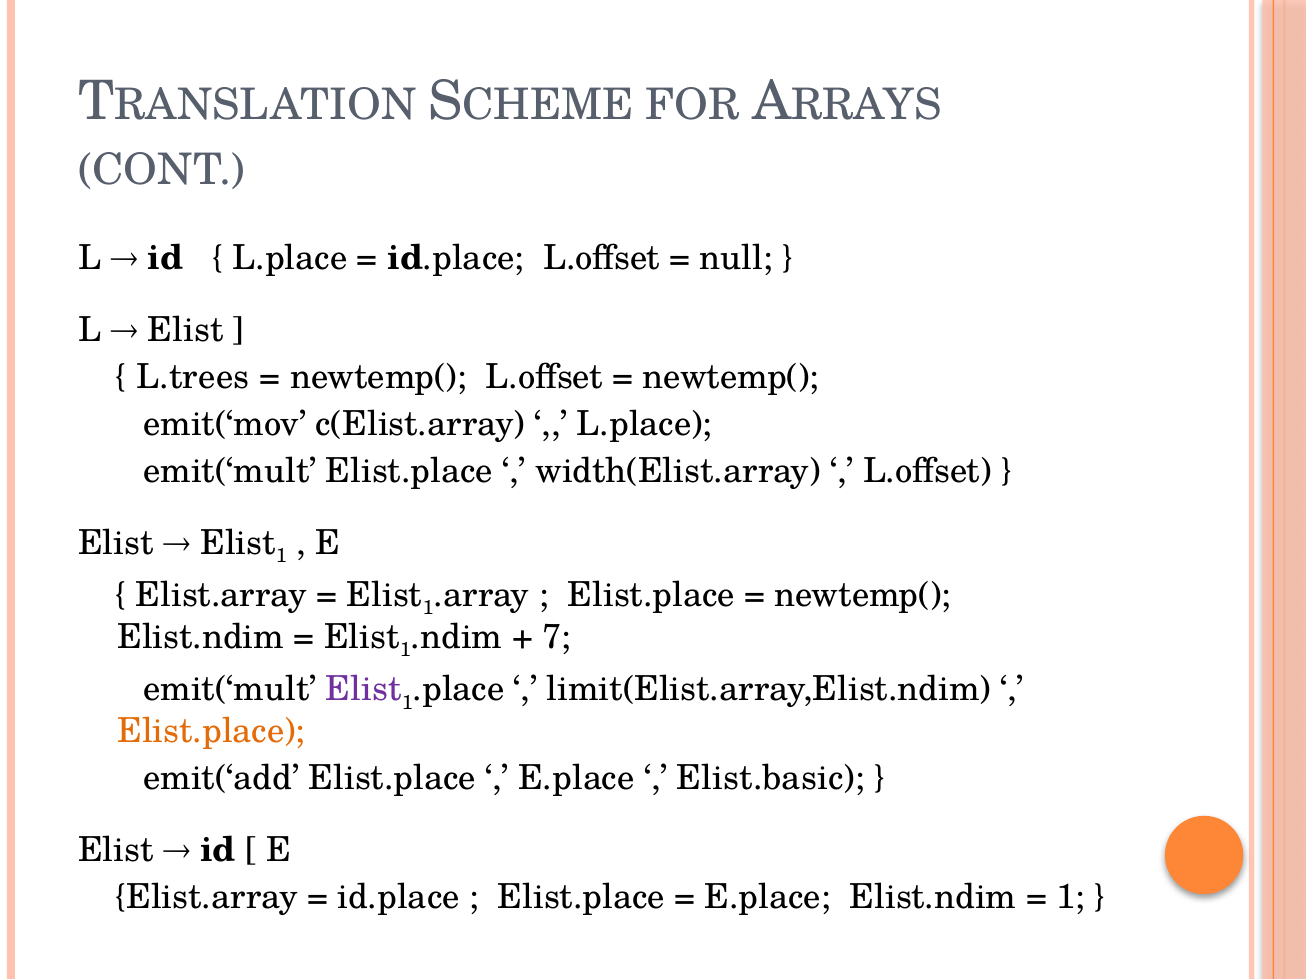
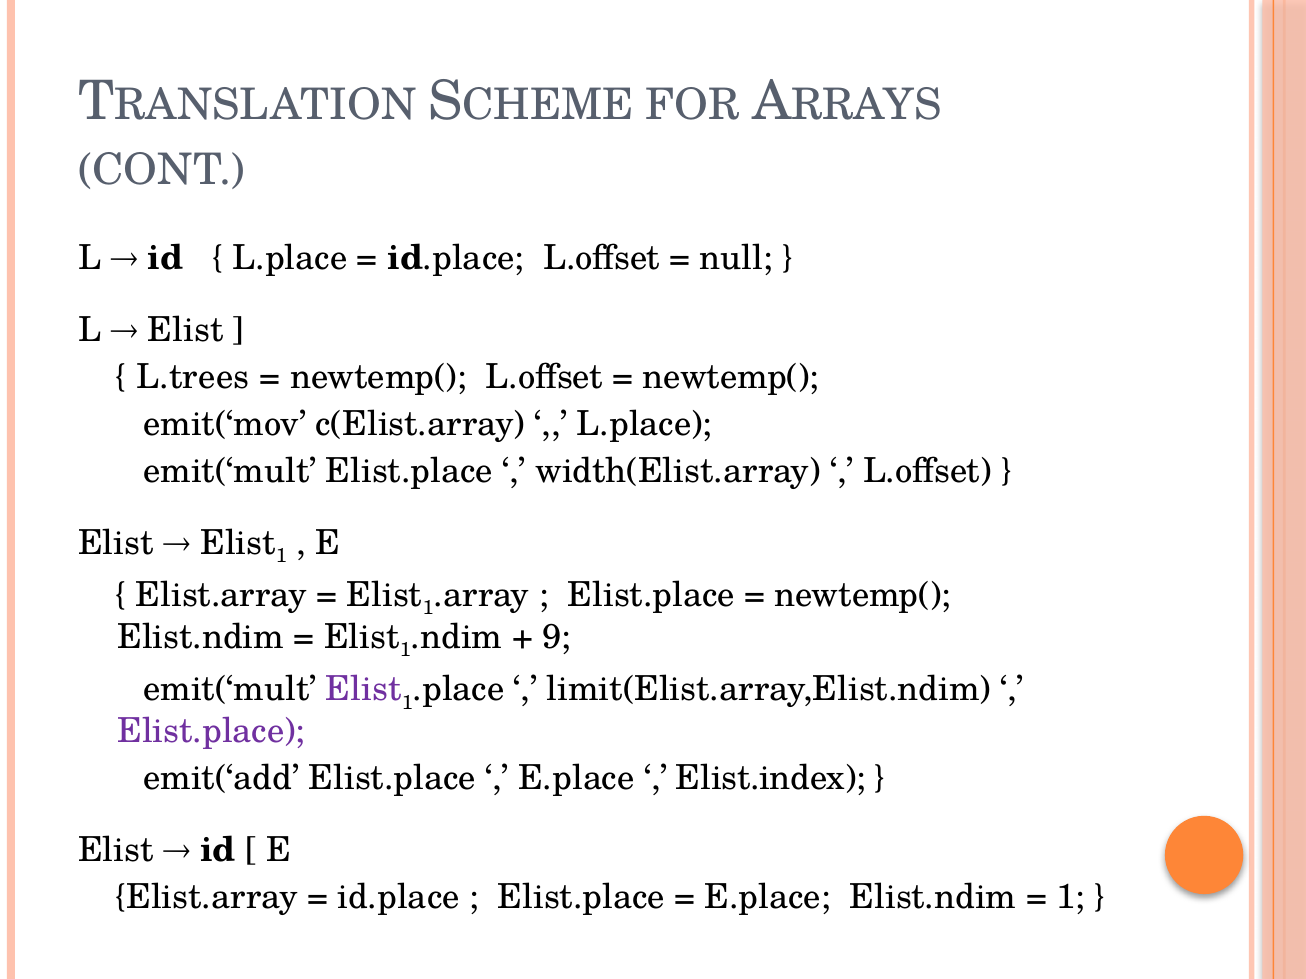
7: 7 -> 9 (557, 637)
Elist.place colour: orange -> purple (211, 732)
Elist.basic: Elist.basic -> Elist.index (771, 779)
